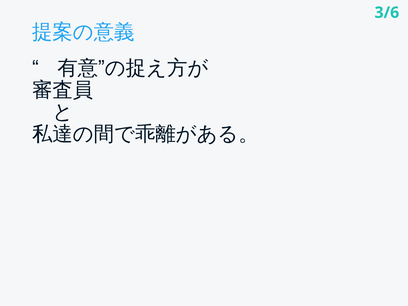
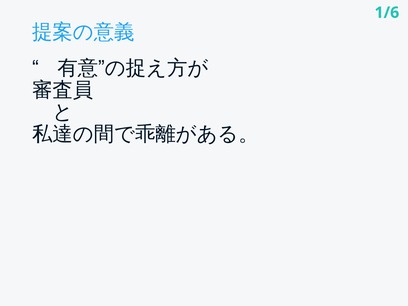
3/6: 3/6 -> 1/6 (387, 13)
